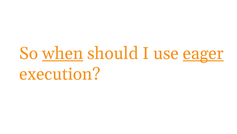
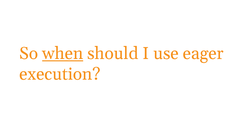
eager underline: present -> none (203, 53)
